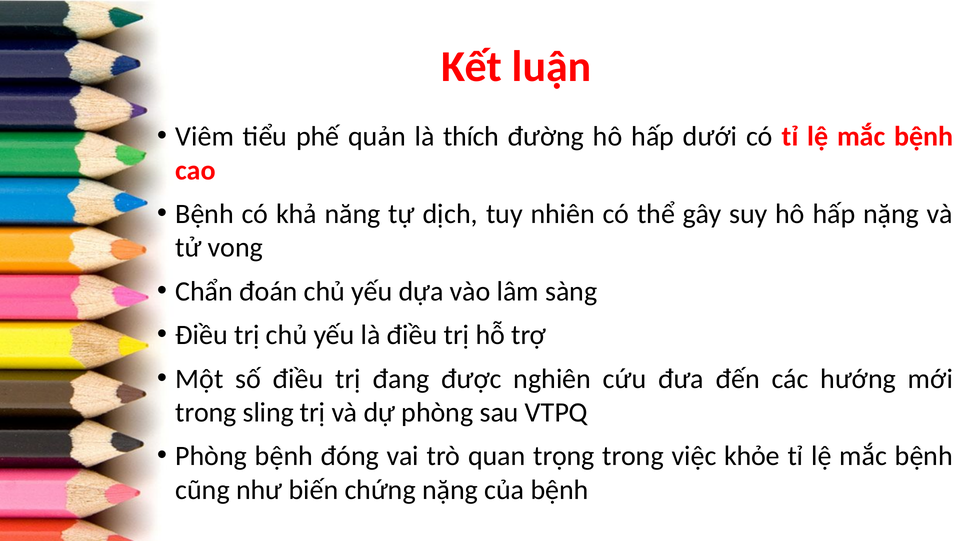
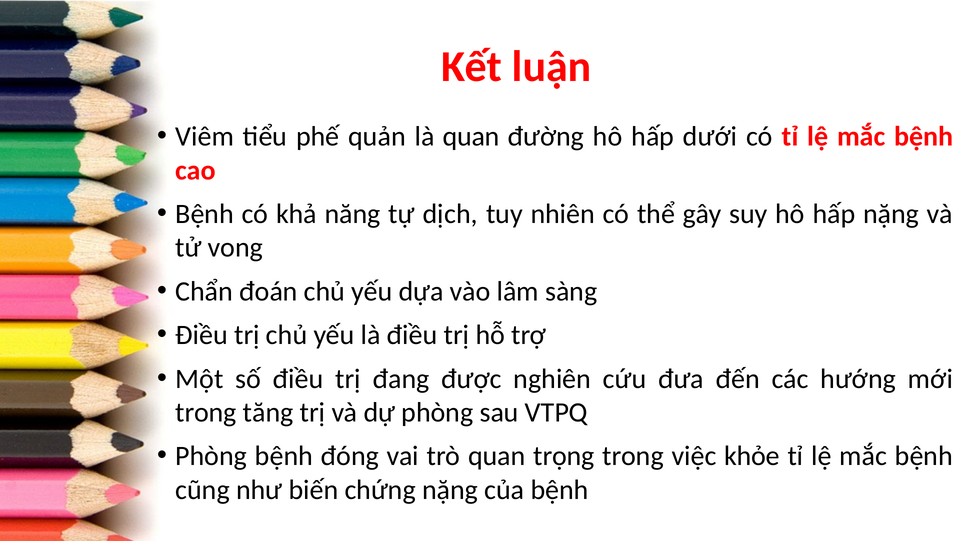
là thích: thích -> quan (471, 137)
sling: sling -> tăng (268, 412)
